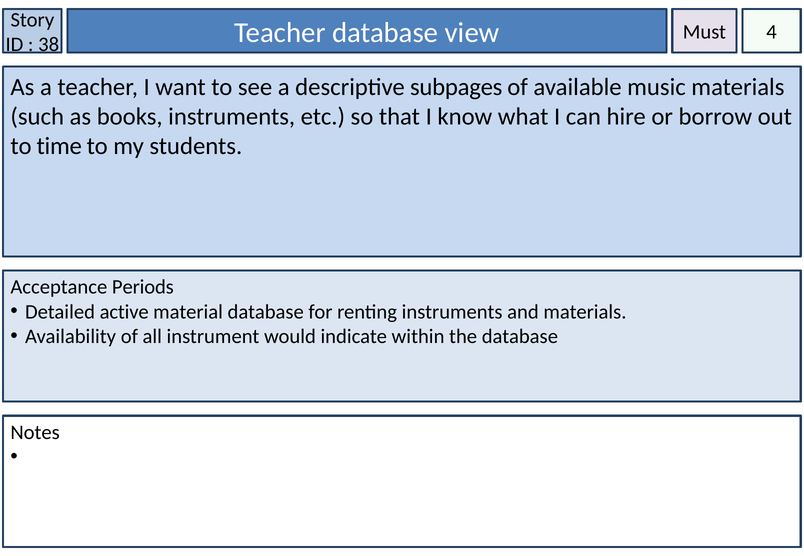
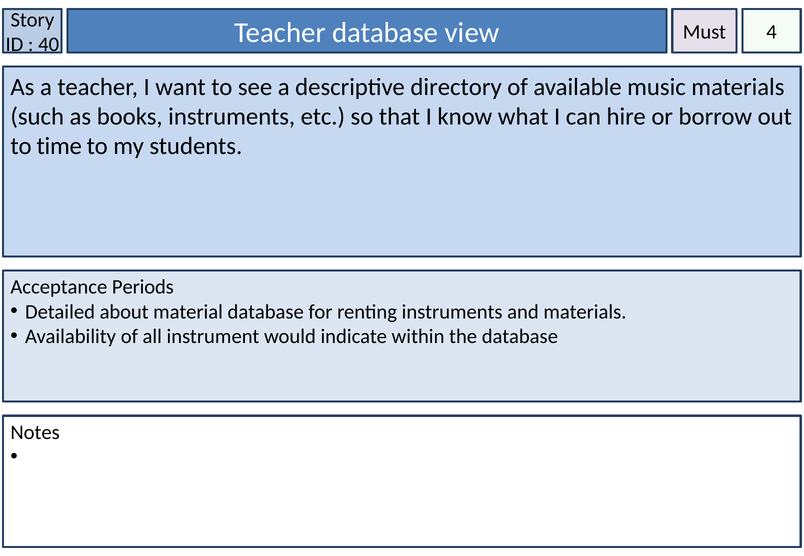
38: 38 -> 40 (49, 45)
subpages: subpages -> directory (456, 87)
active: active -> about (124, 312)
